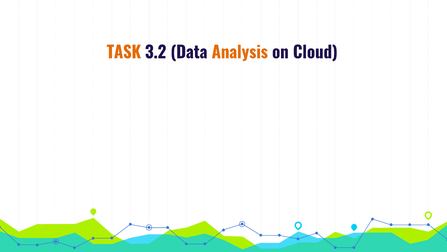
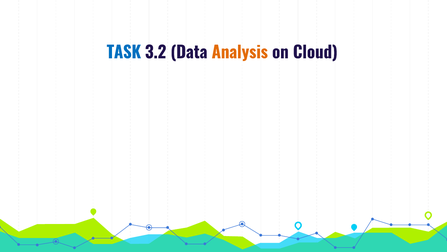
TASK colour: orange -> blue (124, 53)
